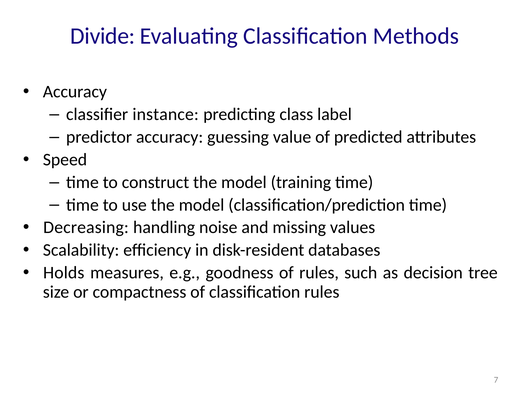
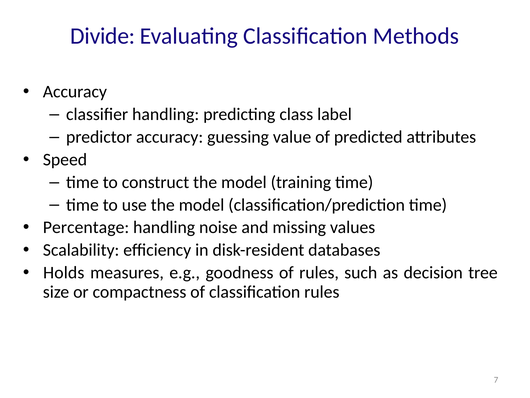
classifier instance: instance -> handling (166, 114)
Decreasing: Decreasing -> Percentage (86, 227)
